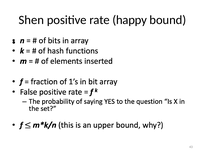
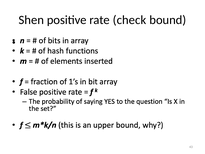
happy: happy -> check (130, 20)
